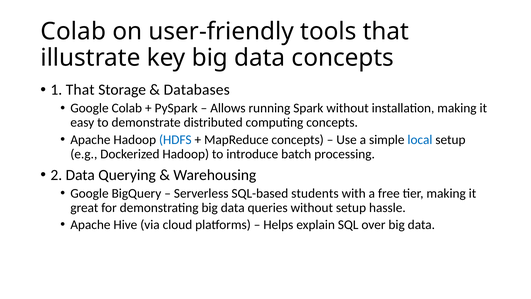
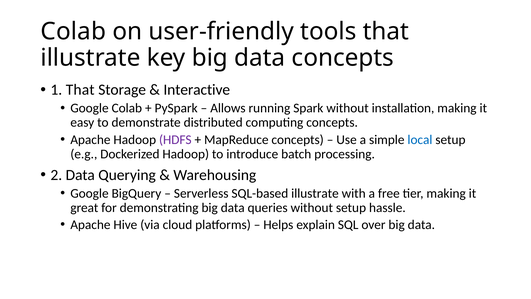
Databases: Databases -> Interactive (197, 90)
HDFS colour: blue -> purple (175, 139)
SQL-based students: students -> illustrate (315, 193)
